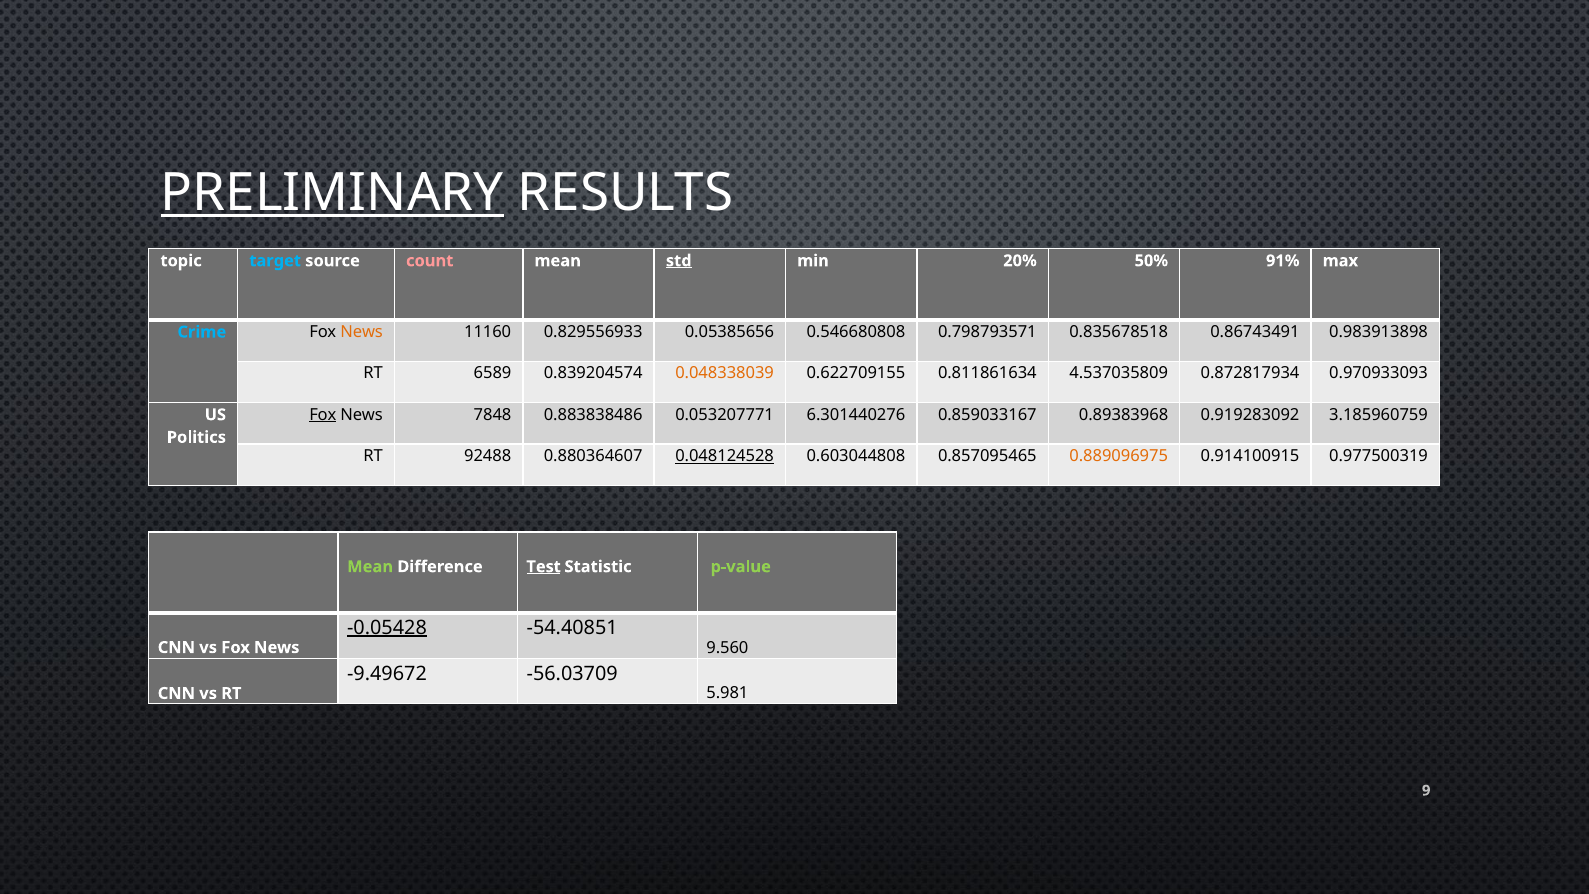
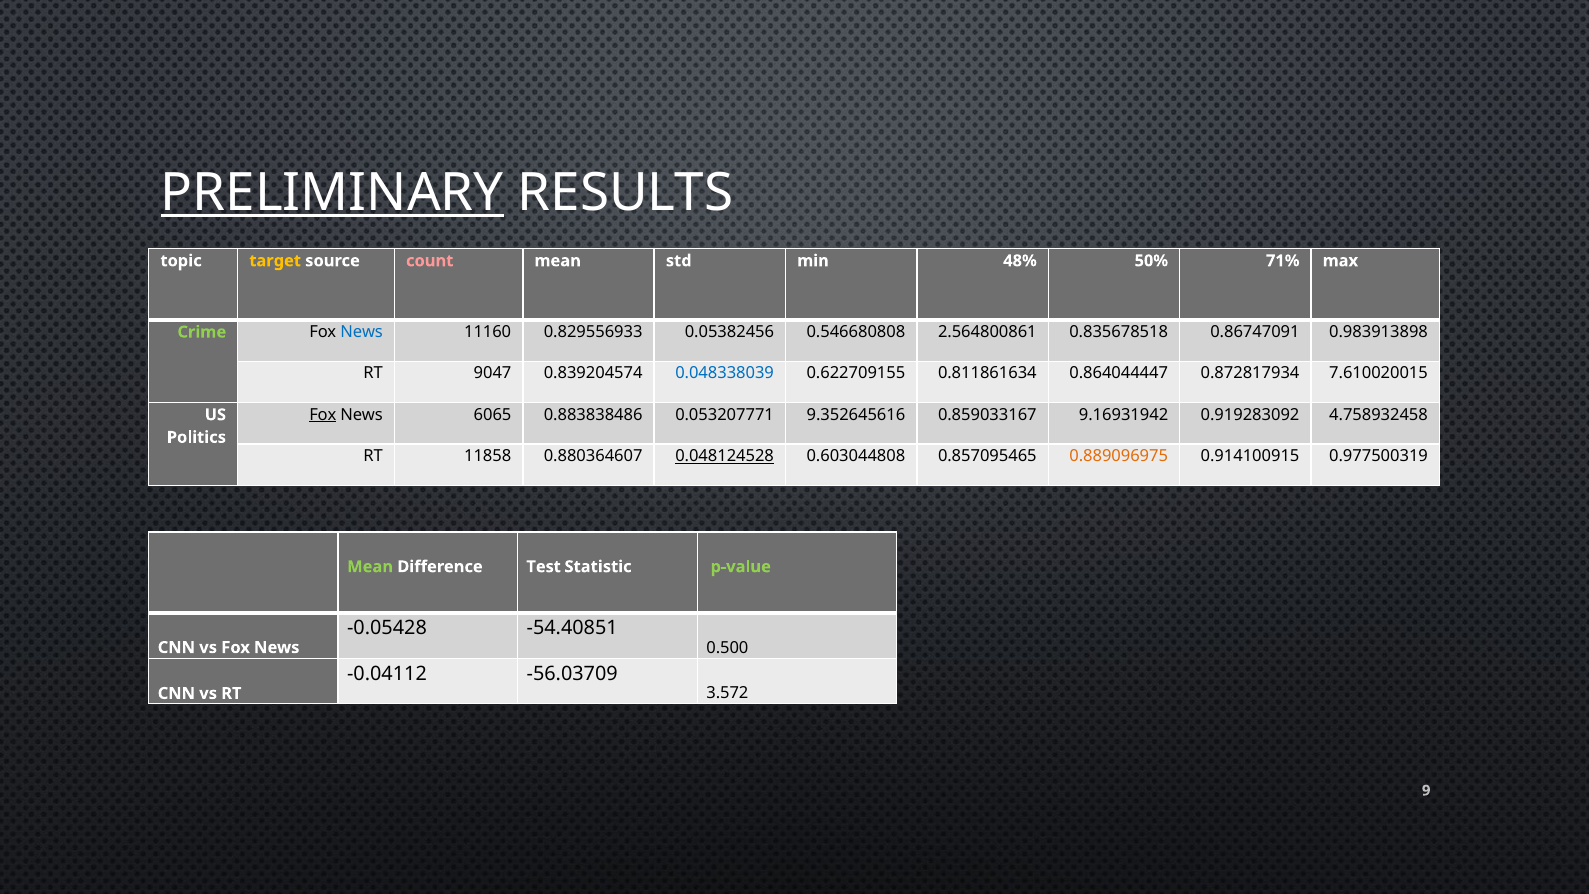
target colour: light blue -> yellow (275, 261)
std underline: present -> none (679, 261)
20%: 20% -> 48% (1020, 261)
91%: 91% -> 71% (1283, 261)
Crime colour: light blue -> light green (202, 332)
News colour: orange -> blue (362, 332)
0.05385656: 0.05385656 -> 0.05382456 (729, 332)
0.798793571: 0.798793571 -> 2.564800861 (987, 332)
0.86743491: 0.86743491 -> 0.86747091 (1255, 332)
6589: 6589 -> 9047 (493, 373)
0.048338039 colour: orange -> blue (725, 373)
4.537035809: 4.537035809 -> 0.864044447 (1119, 373)
0.970933093: 0.970933093 -> 7.610020015 (1379, 373)
7848: 7848 -> 6065 (493, 415)
6.301440276: 6.301440276 -> 9.352645616 (856, 415)
0.89383968: 0.89383968 -> 9.16931942 (1124, 415)
3.185960759: 3.185960759 -> 4.758932458 (1379, 415)
92488: 92488 -> 11858 (488, 456)
Test underline: present -> none (544, 567)
-0.05428 underline: present -> none (387, 627)
9.560: 9.560 -> 0.500 (727, 647)
-9.49672: -9.49672 -> -0.04112 (387, 673)
5.981: 5.981 -> 3.572 (727, 693)
